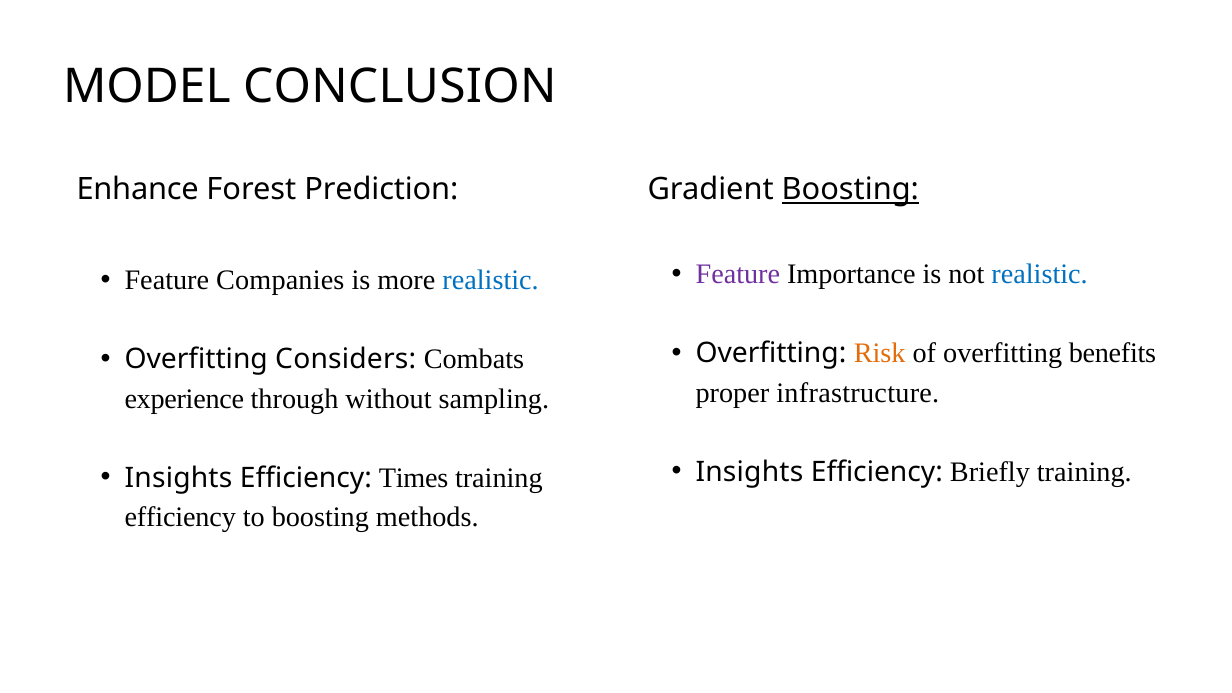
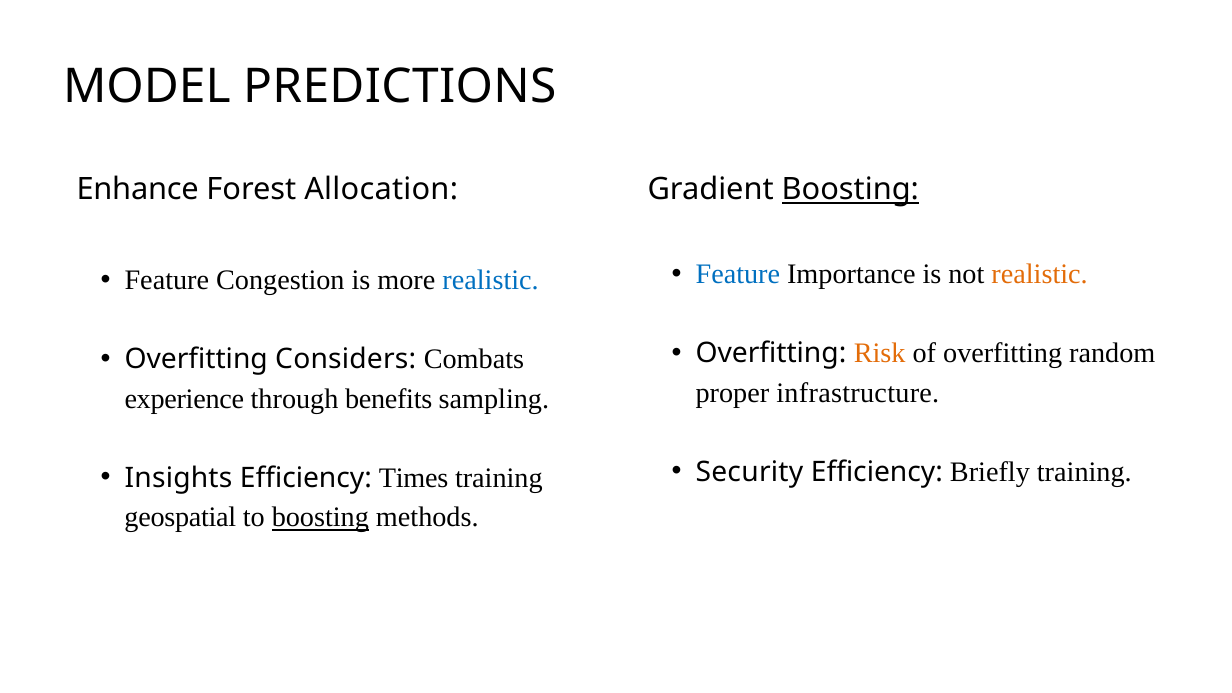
CONCLUSION: CONCLUSION -> PREDICTIONS (400, 87)
Prediction: Prediction -> Allocation (381, 189)
Feature colour: purple -> blue (738, 275)
realistic colour: blue -> orange (1040, 275)
Companies: Companies -> Congestion (280, 281)
benefits: benefits -> random (1112, 354)
without: without -> benefits (389, 399)
Insights: Insights -> Security (749, 472)
efficiency: efficiency -> geospatial (180, 518)
boosting underline: none -> present (320, 518)
